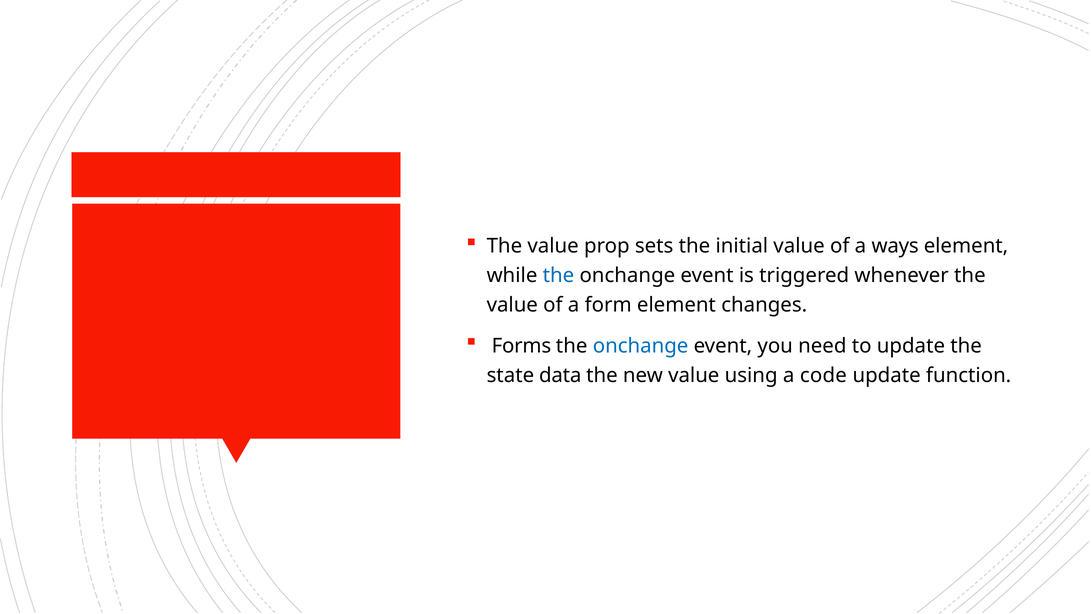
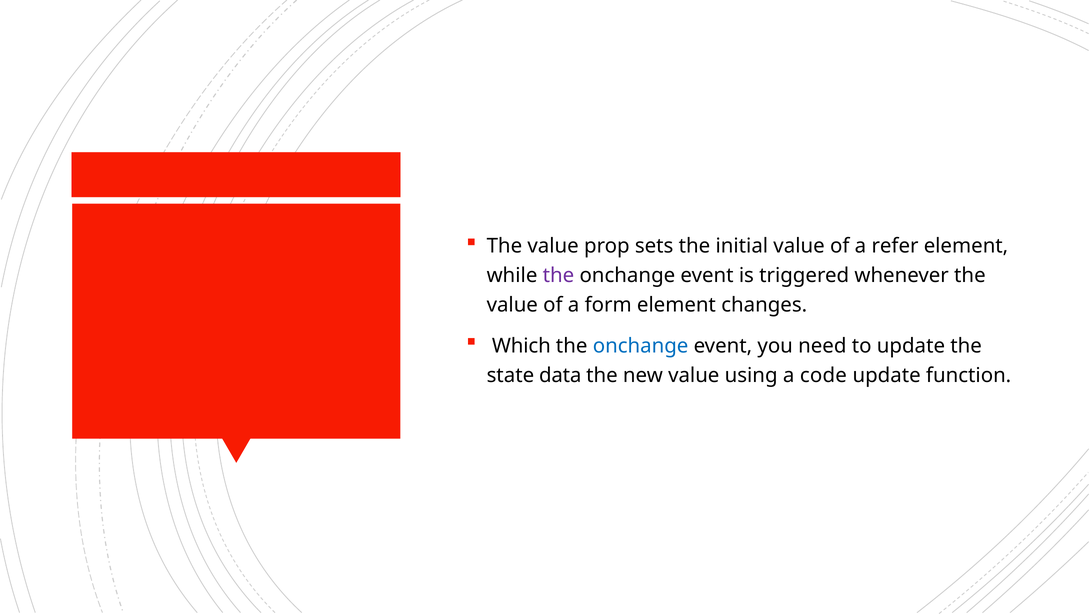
ways: ways -> refer (895, 246)
the colour: blue -> purple (558, 275)
Forms: Forms -> Which (521, 346)
